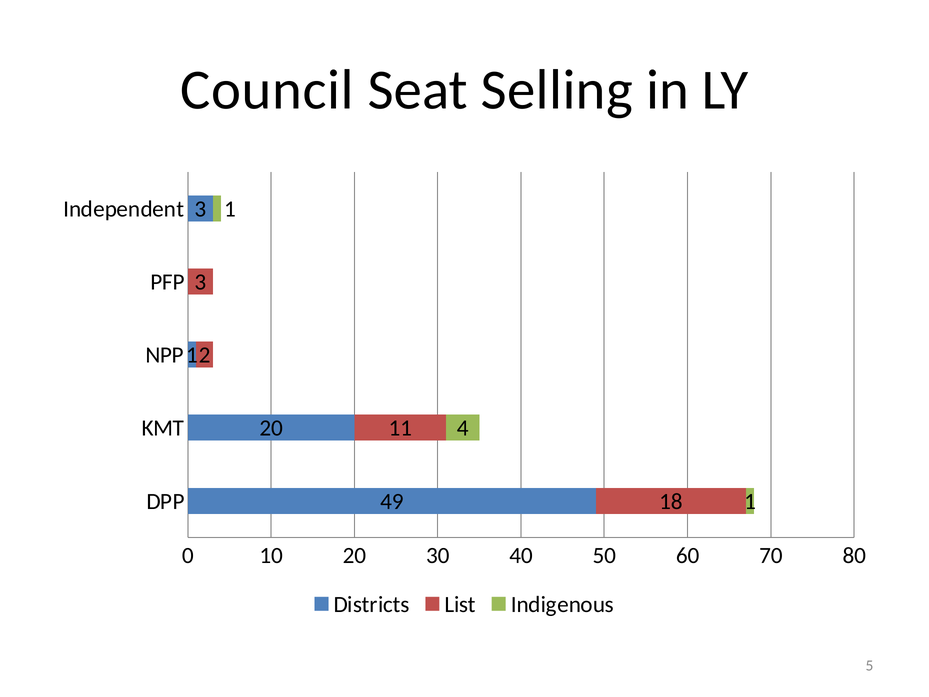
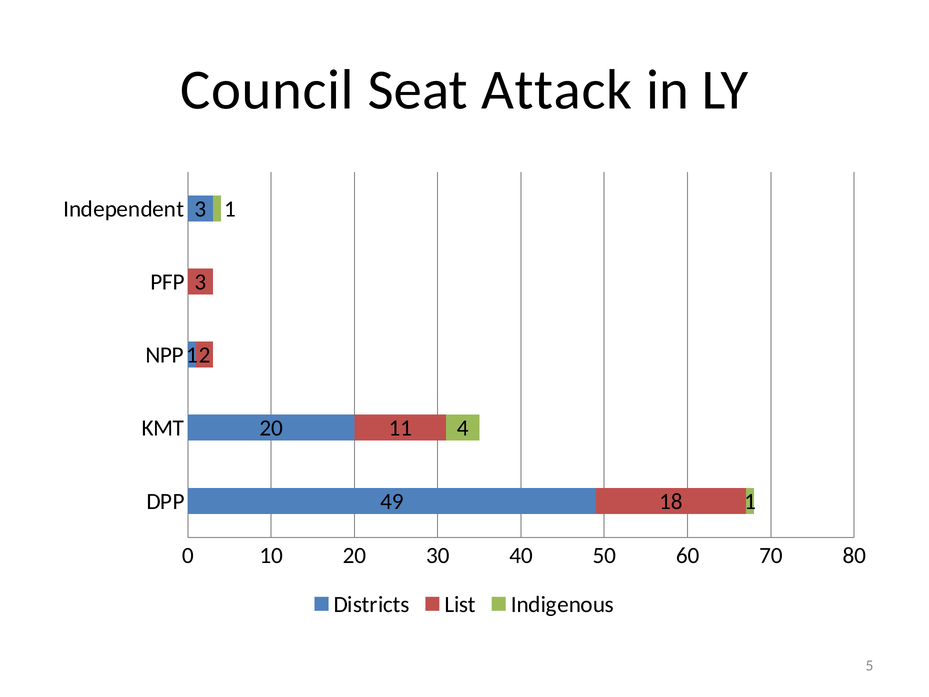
Selling: Selling -> Attack (557, 90)
